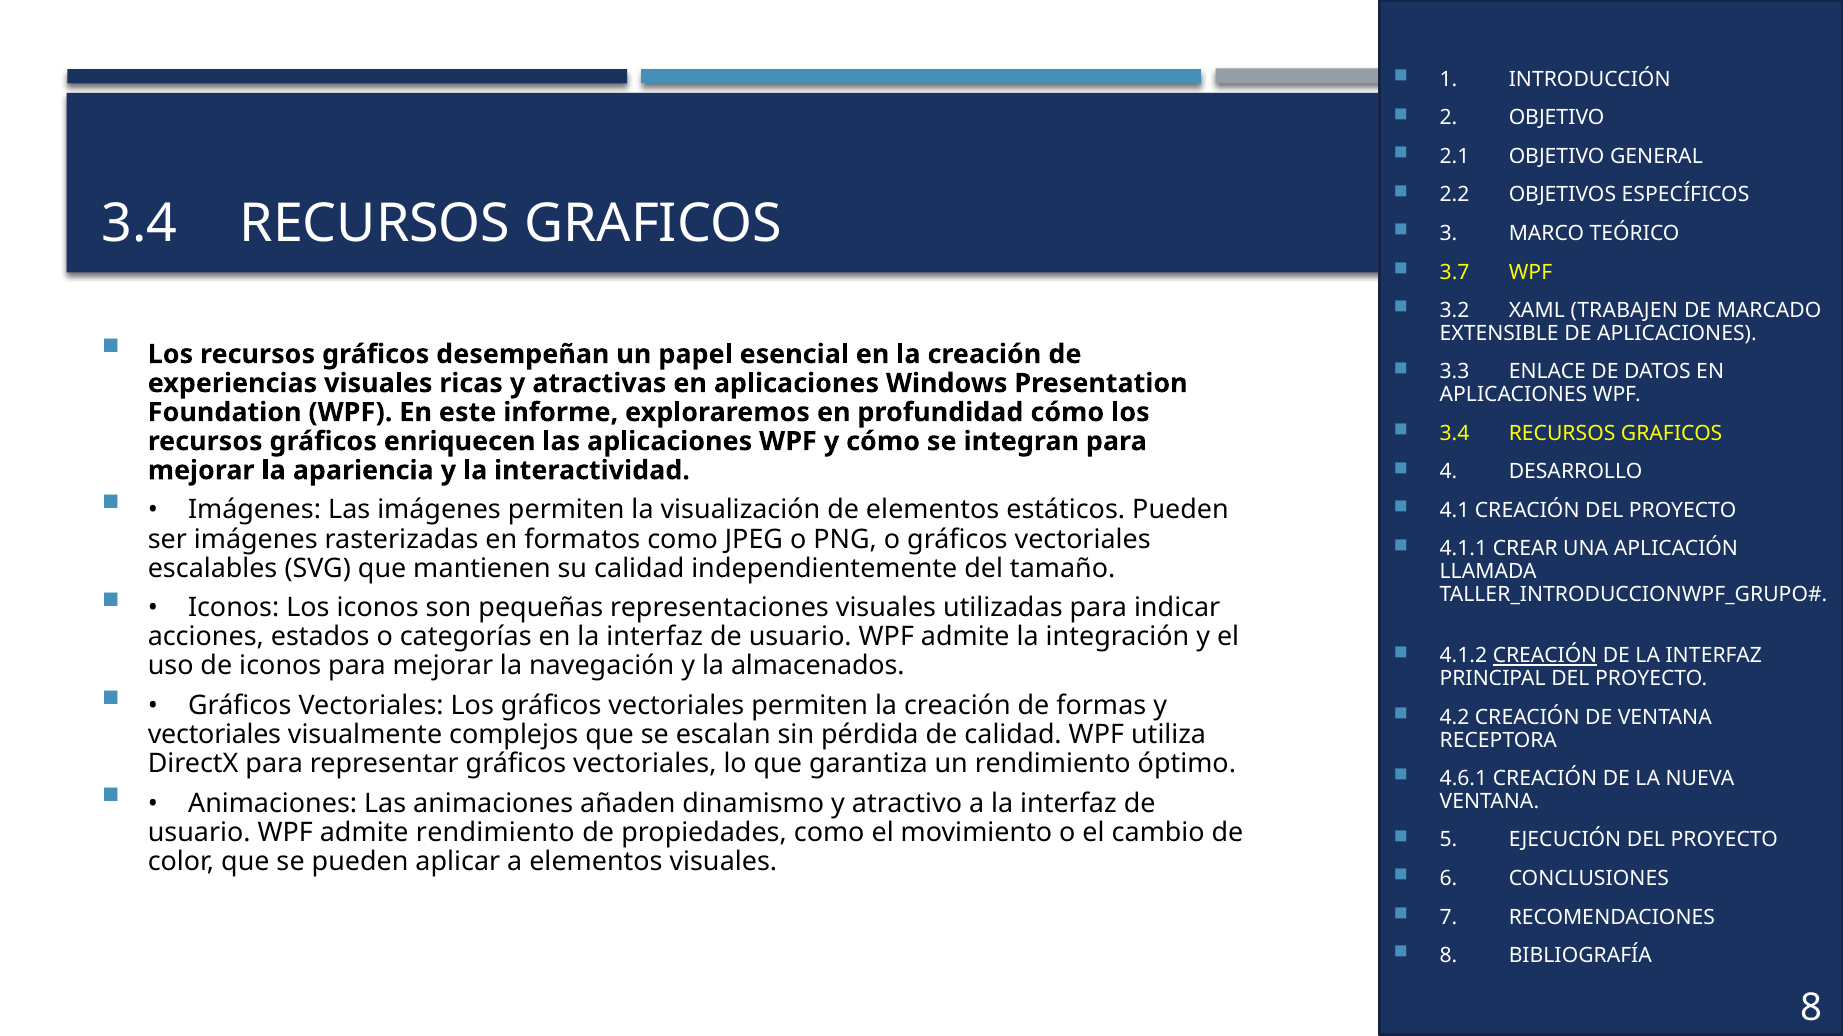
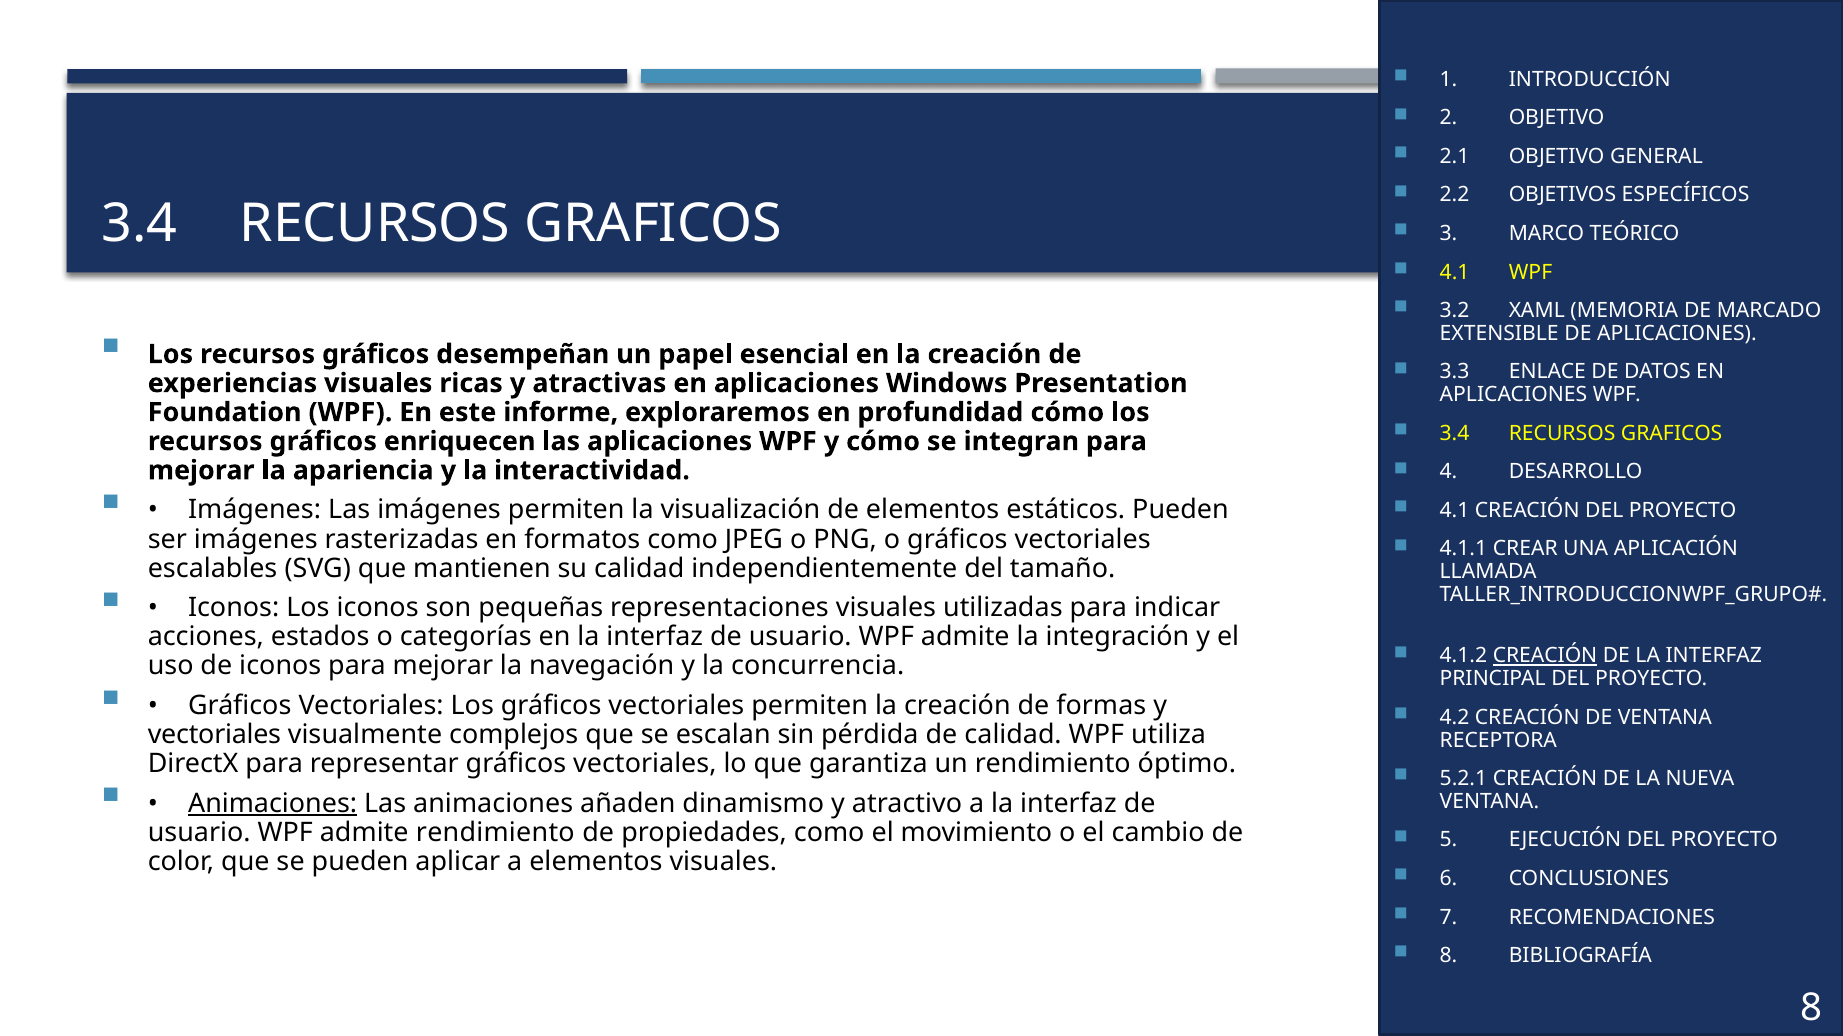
3.7: 3.7 -> 4.1 (1455, 272)
TRABAJEN: TRABAJEN -> MEMORIA (1624, 311)
almacenados: almacenados -> concurrencia (818, 666)
4.6.1: 4.6.1 -> 5.2.1 (1463, 779)
Animaciones underline: none -> present (273, 804)
